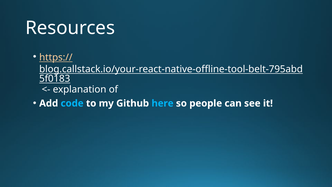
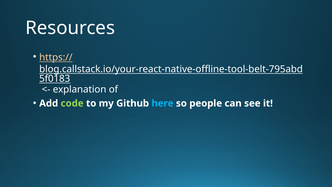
code colour: light blue -> light green (72, 103)
